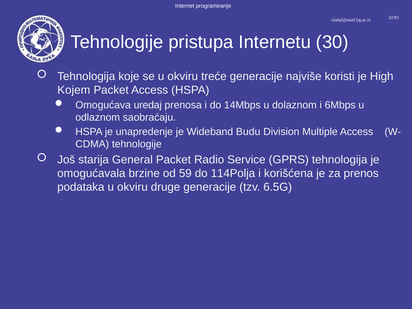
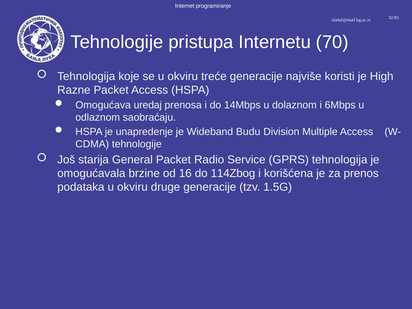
30: 30 -> 70 (332, 42)
Kojem: Kojem -> Razne (74, 90)
59: 59 -> 16 (185, 173)
114Polja: 114Polja -> 114Zbog (233, 173)
6.5G: 6.5G -> 1.5G (278, 187)
